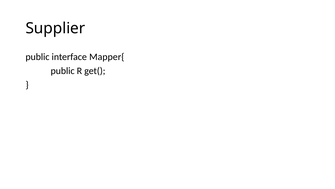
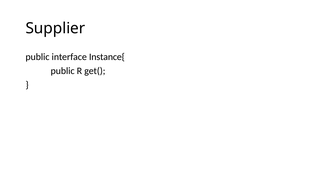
Mapper{: Mapper{ -> Instance{ (107, 57)
